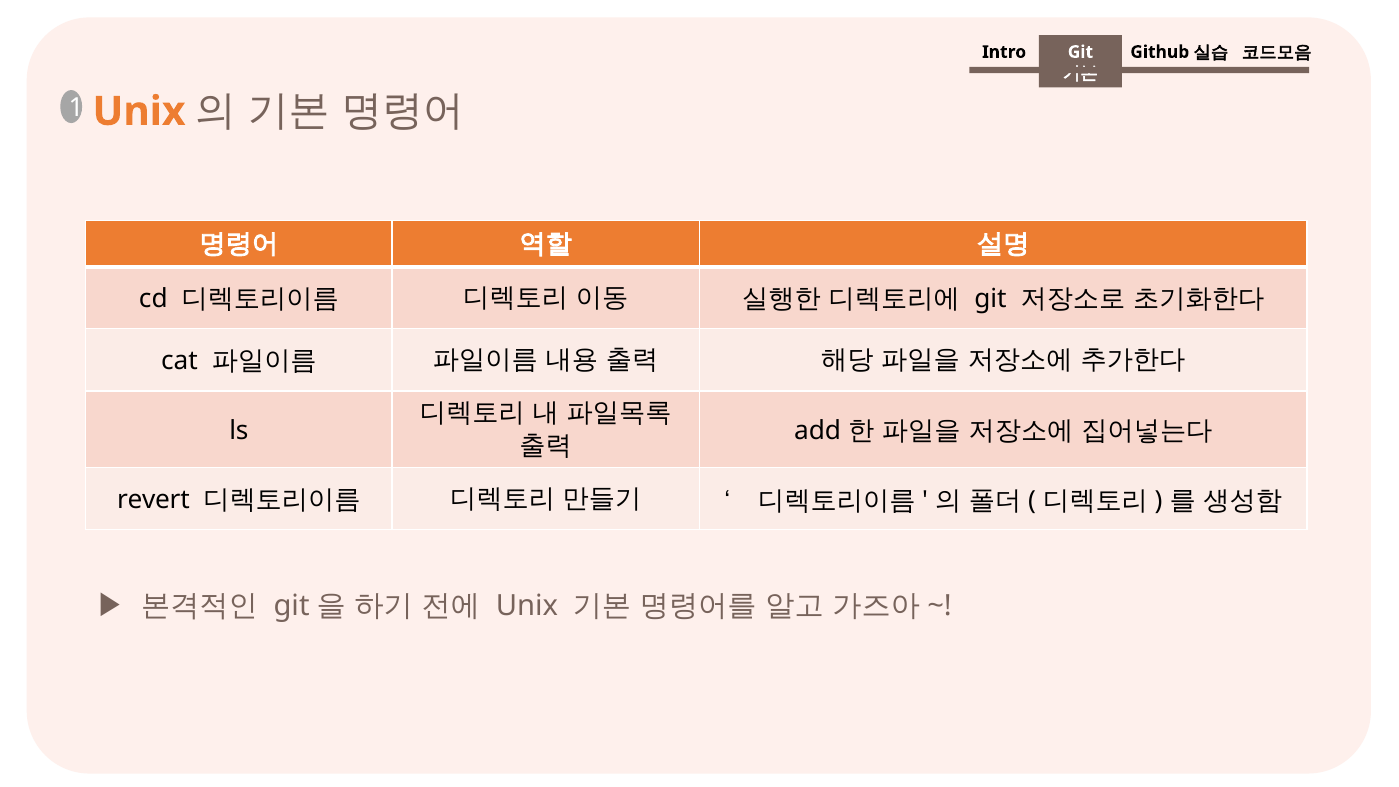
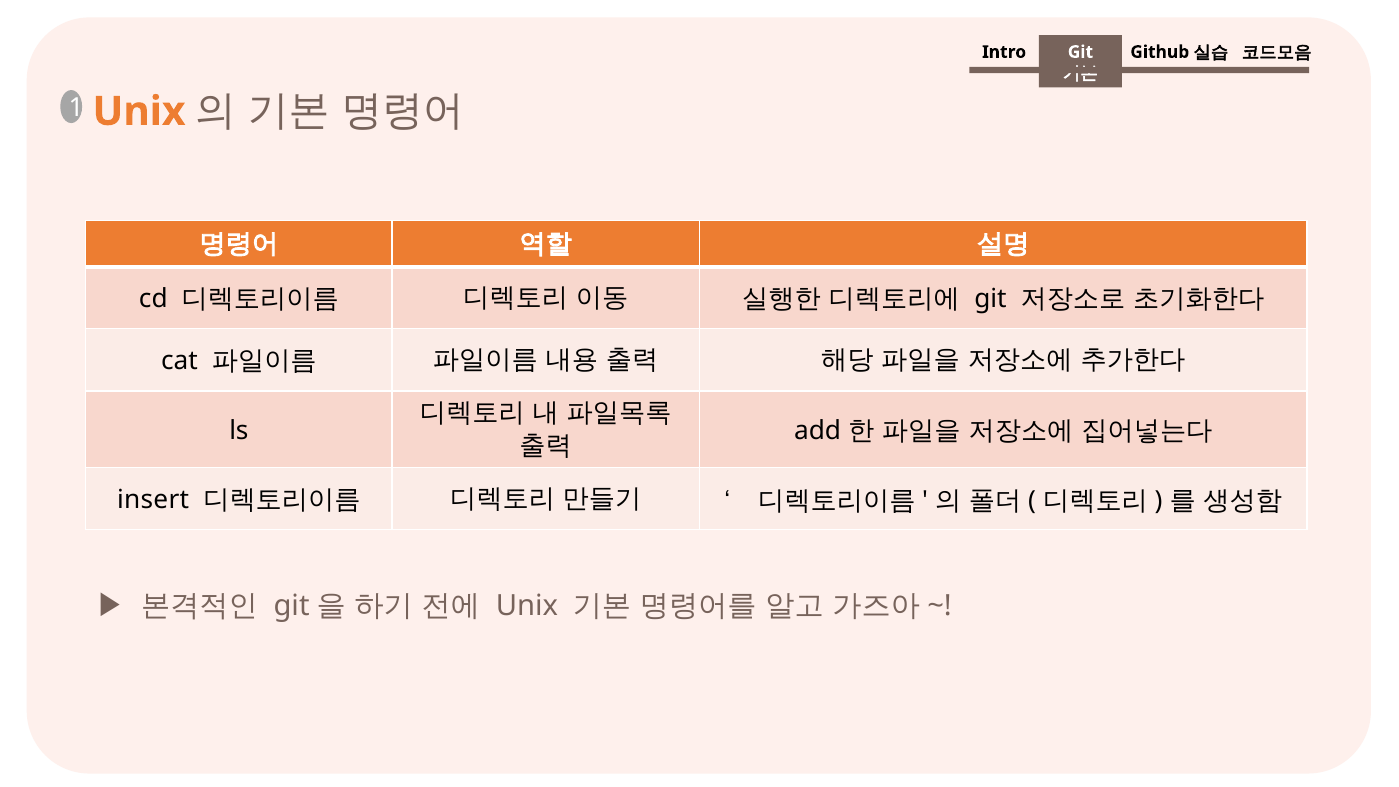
revert: revert -> insert (153, 500)
